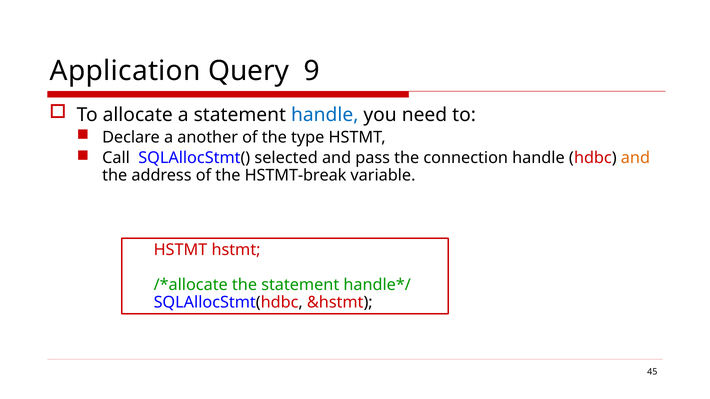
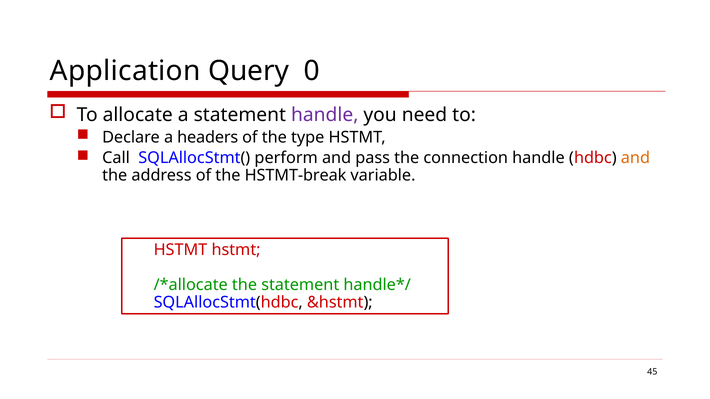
9: 9 -> 0 (312, 71)
handle colour: blue -> purple (325, 115)
another: another -> headers (208, 137)
selected: selected -> perform (286, 158)
